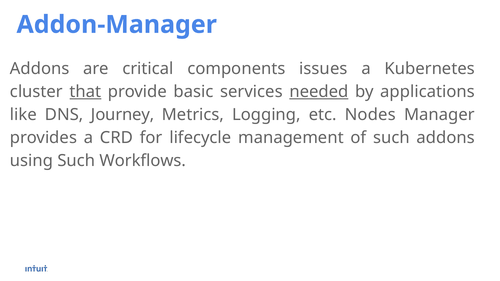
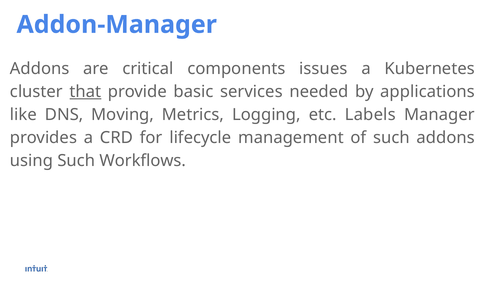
needed underline: present -> none (319, 92)
Journey: Journey -> Moving (123, 115)
Nodes: Nodes -> Labels (370, 115)
